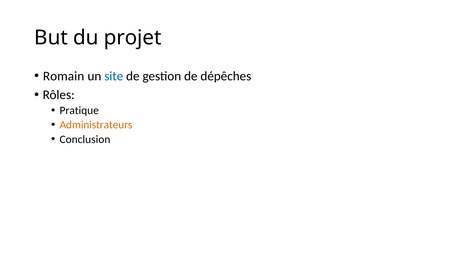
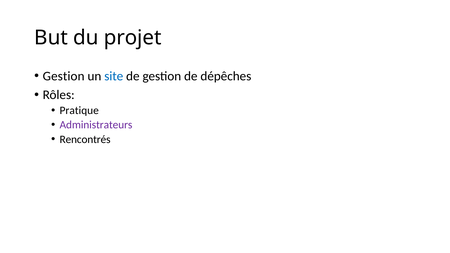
Romain: Romain -> Gestion (64, 76)
Administrateurs colour: orange -> purple (96, 125)
Conclusion: Conclusion -> Rencontrés (85, 139)
